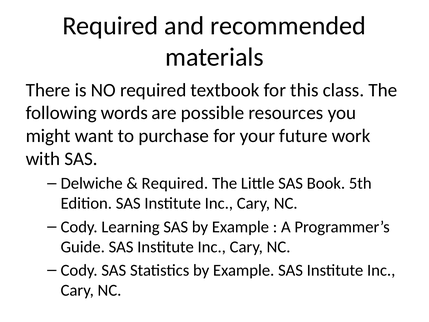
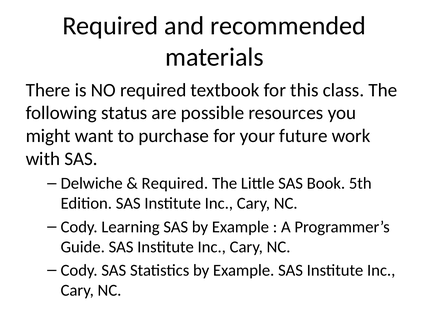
words: words -> status (124, 113)
